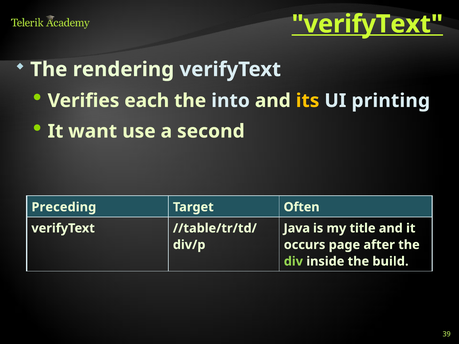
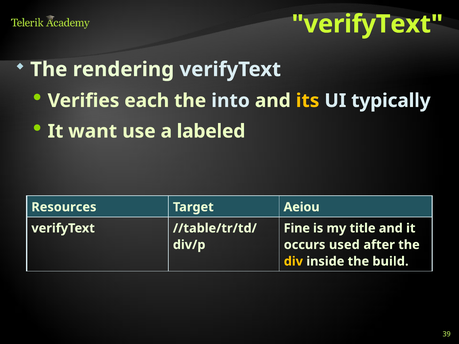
verifyText underline: present -> none (367, 24)
printing: printing -> typically (391, 101)
second: second -> labeled (211, 131)
Preceding: Preceding -> Resources (64, 207)
Often: Often -> Aeiou (302, 207)
Java: Java -> Fine (297, 228)
page: page -> used (344, 245)
div colour: light green -> yellow (293, 262)
